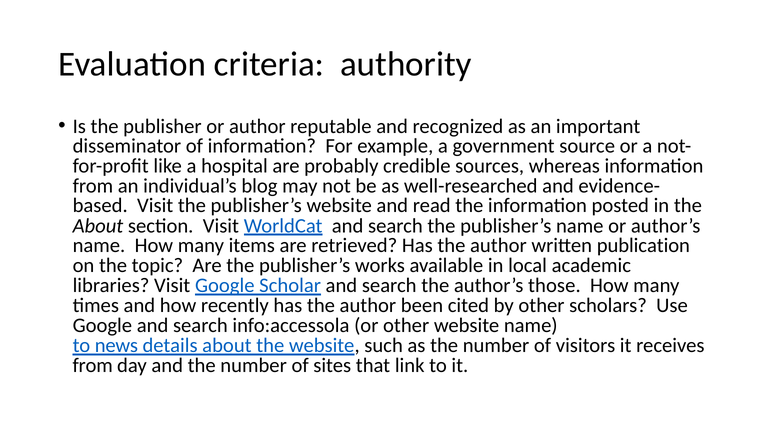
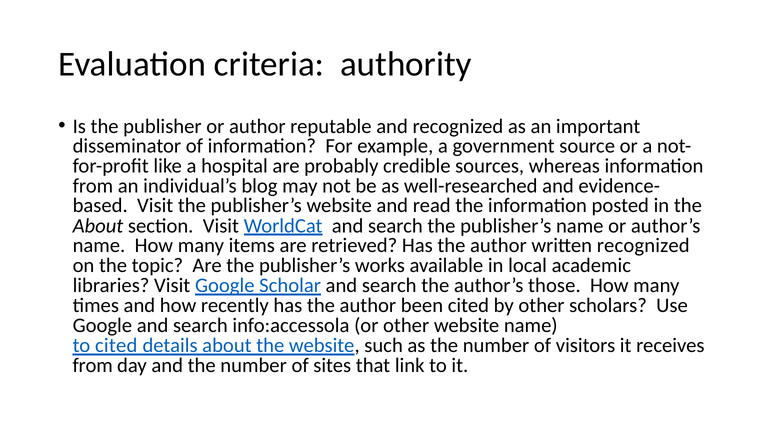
written publication: publication -> recognized (643, 246)
to news: news -> cited (116, 346)
